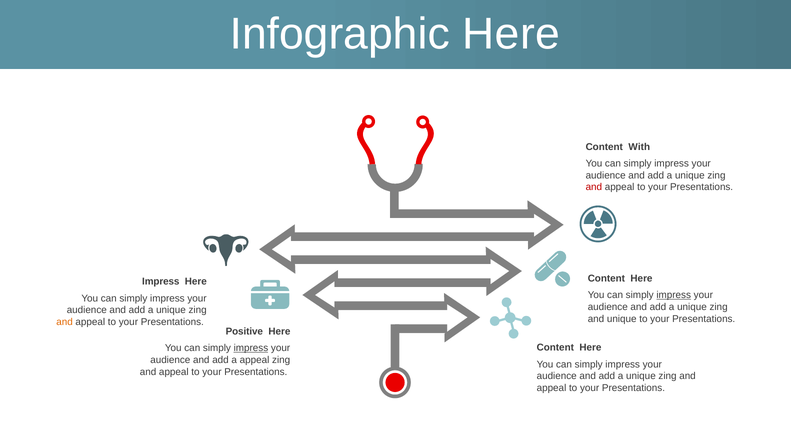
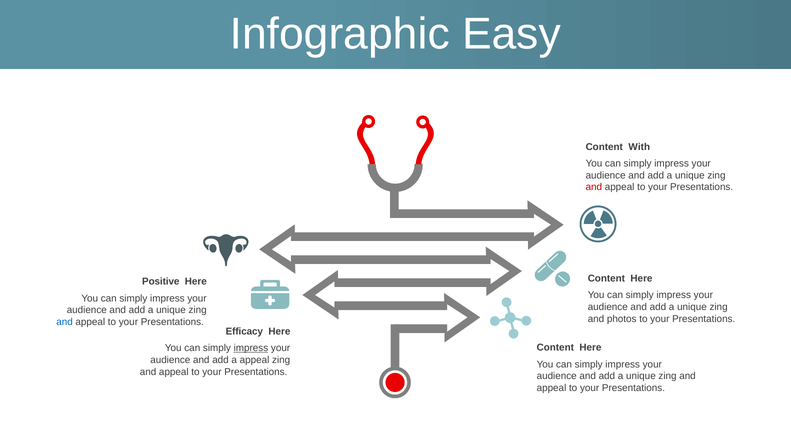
Infographic Here: Here -> Easy (511, 34)
Impress: Impress -> Positive (161, 282)
impress underline: present -> none (674, 295)
and unique: unique -> photos (622, 319)
and colour: orange -> blue (65, 322)
Positive: Positive -> Efficacy (244, 331)
